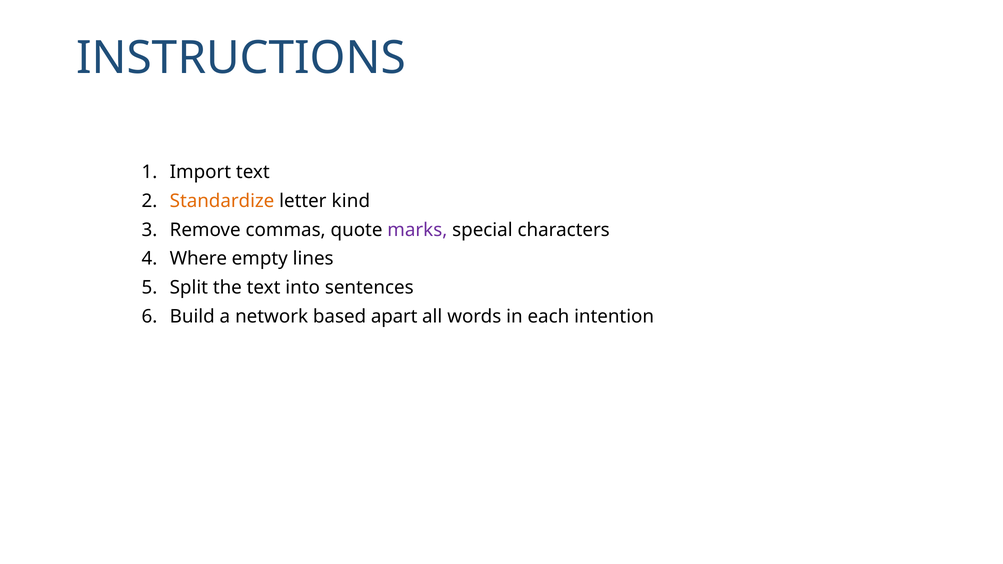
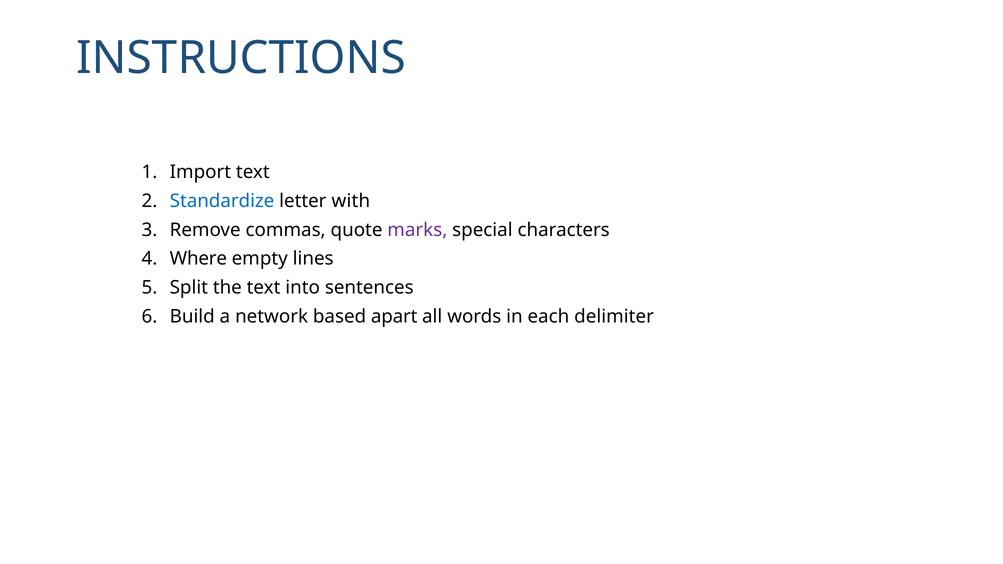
Standardize colour: orange -> blue (222, 201)
kind: kind -> with (351, 201)
intention: intention -> delimiter (614, 316)
